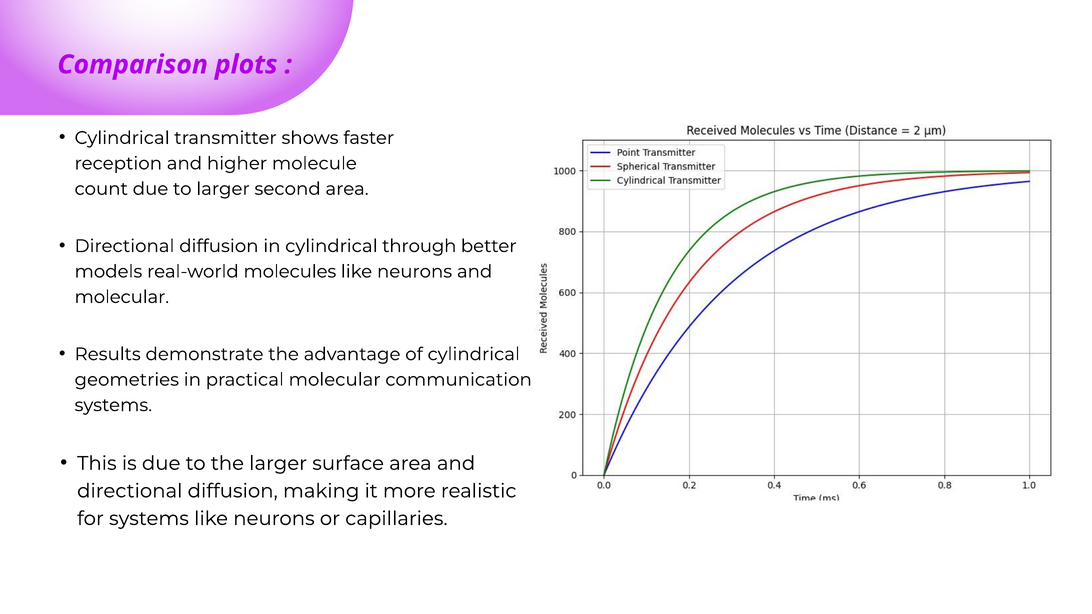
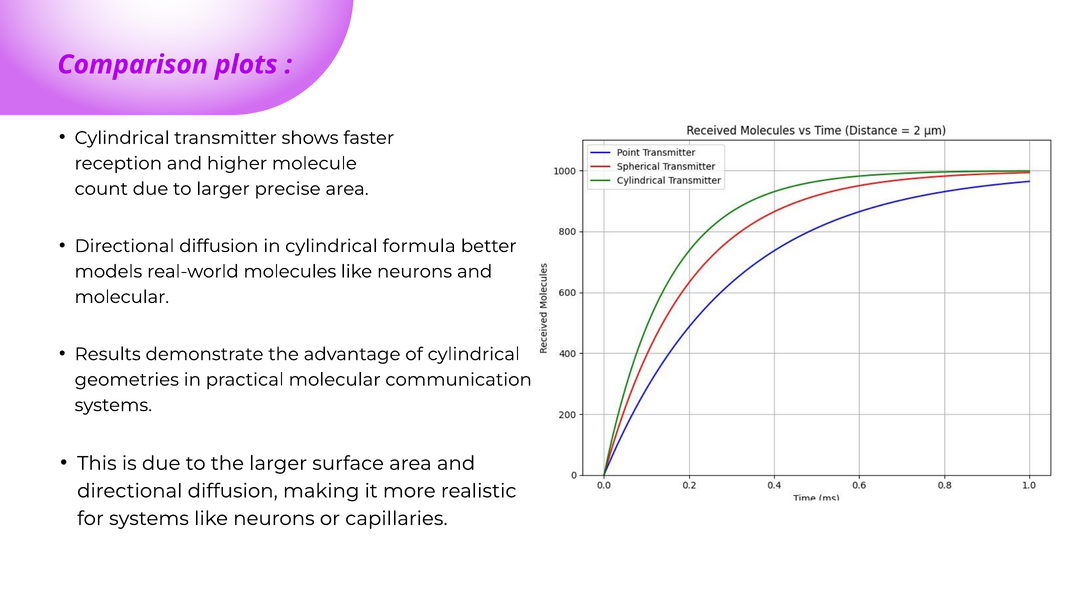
second: second -> precise (288, 189)
through: through -> formula (419, 246)
